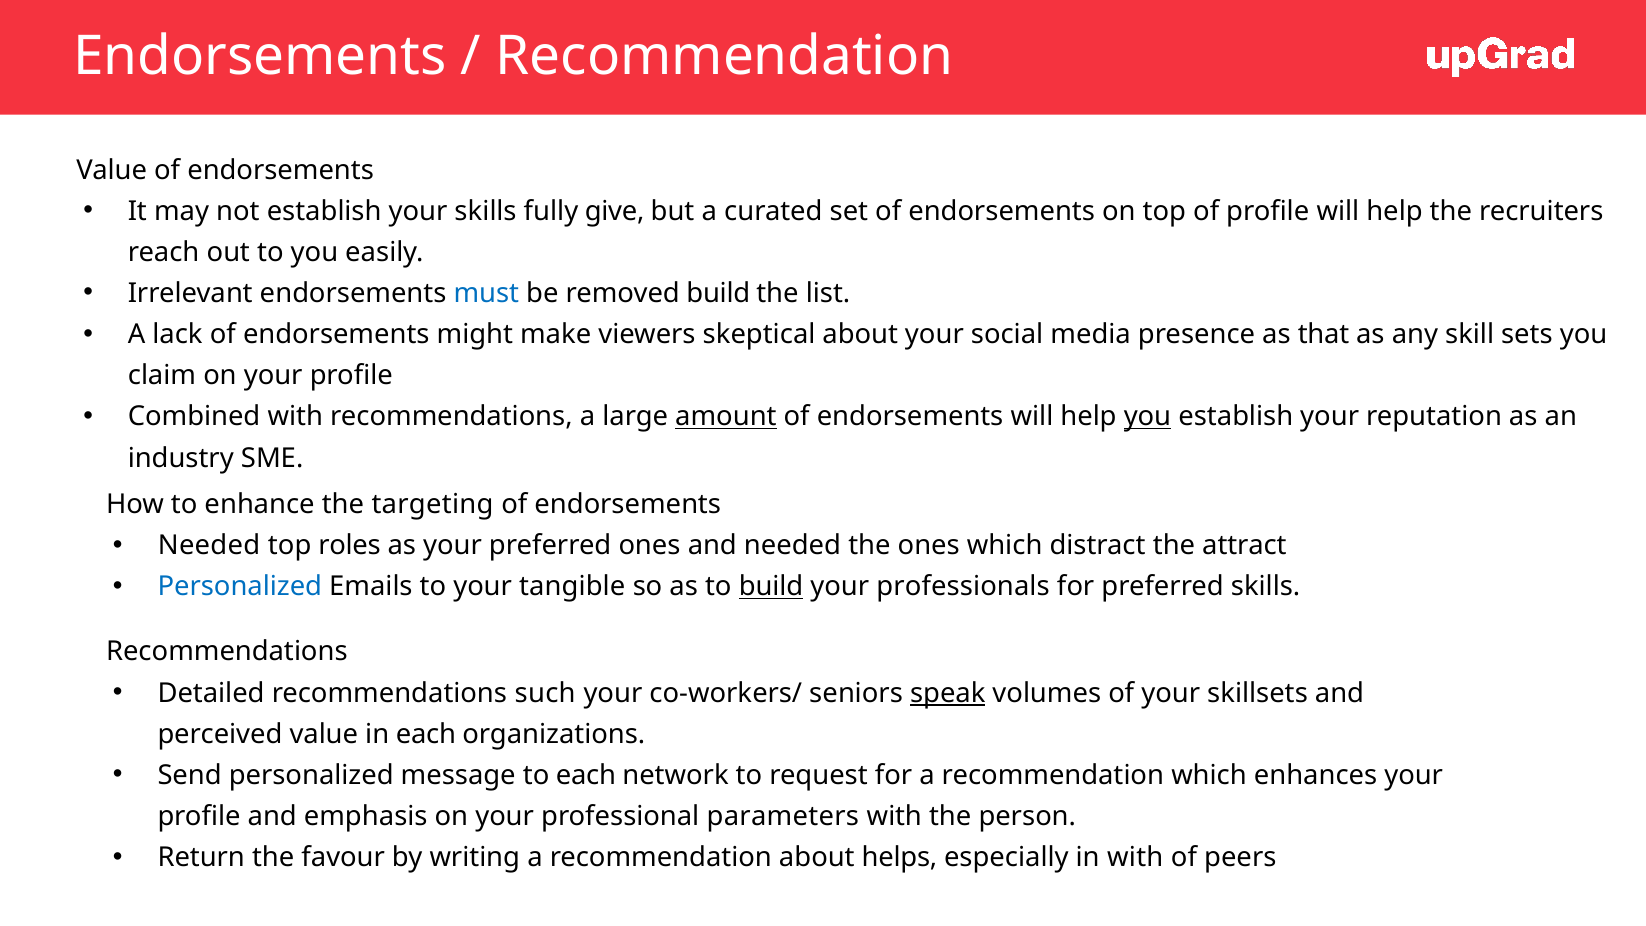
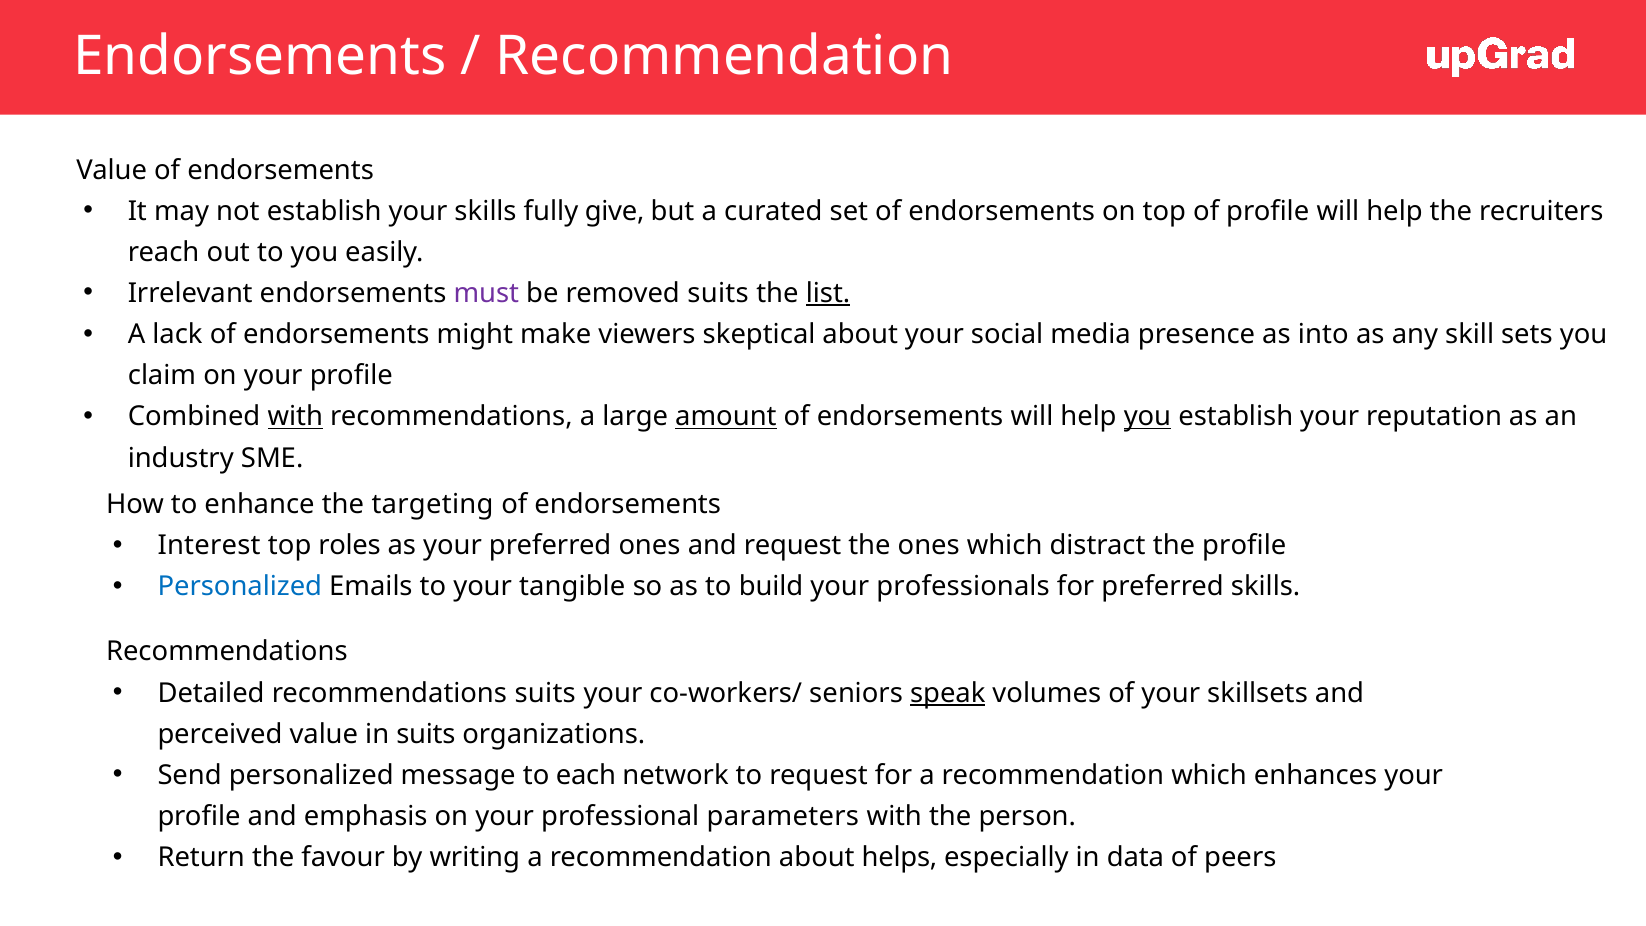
must colour: blue -> purple (486, 293)
removed build: build -> suits (718, 293)
list underline: none -> present (828, 293)
that: that -> into (1323, 335)
with underline: none -> present (295, 417)
Needed: Needed -> Interest (209, 546)
and needed: needed -> request (793, 546)
the attract: attract -> profile (1244, 546)
build underline: present -> none (771, 587)
recommendations such: such -> suits (545, 693)
in each: each -> suits (426, 734)
in with: with -> data (1135, 858)
